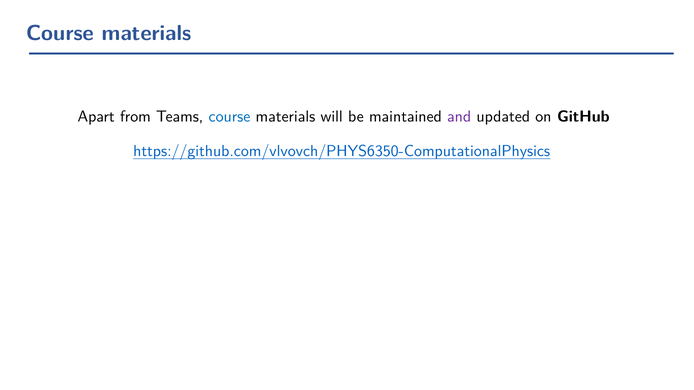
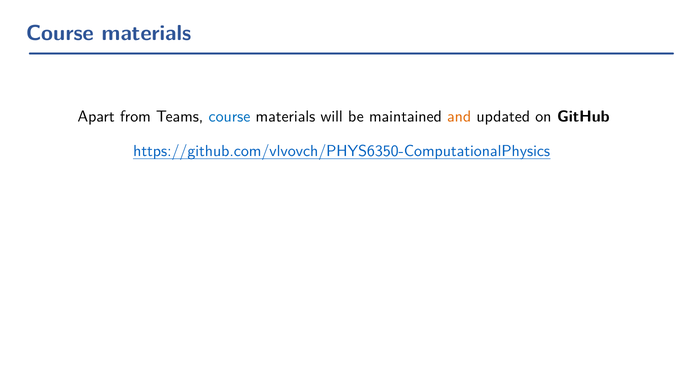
and colour: purple -> orange (459, 117)
